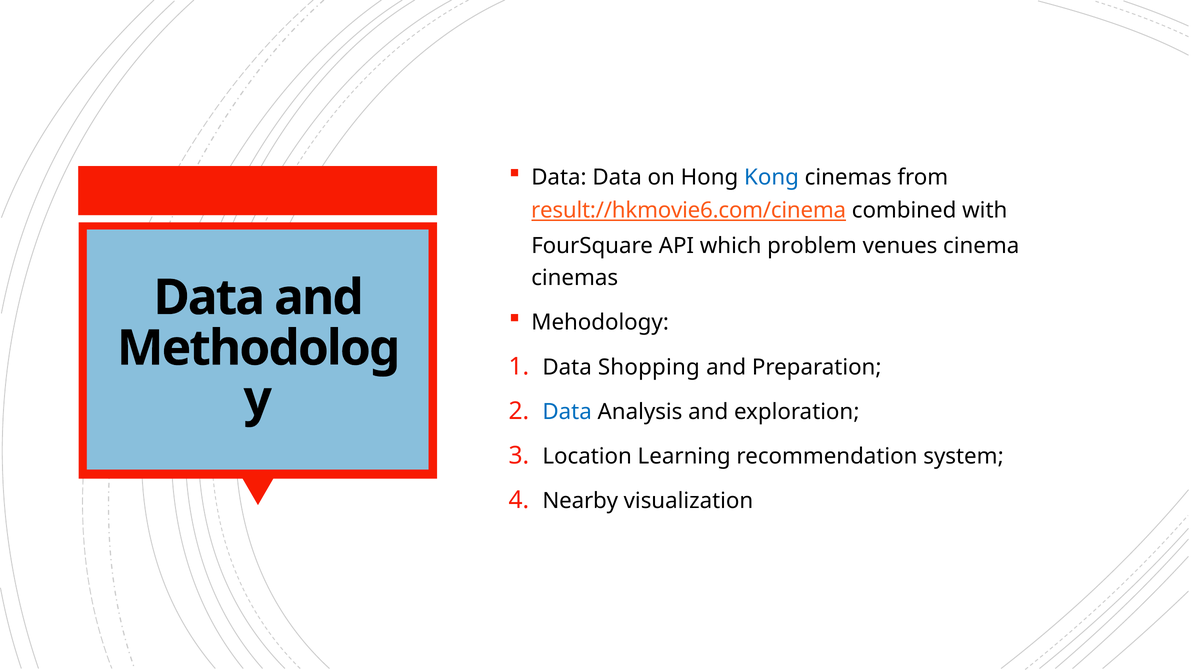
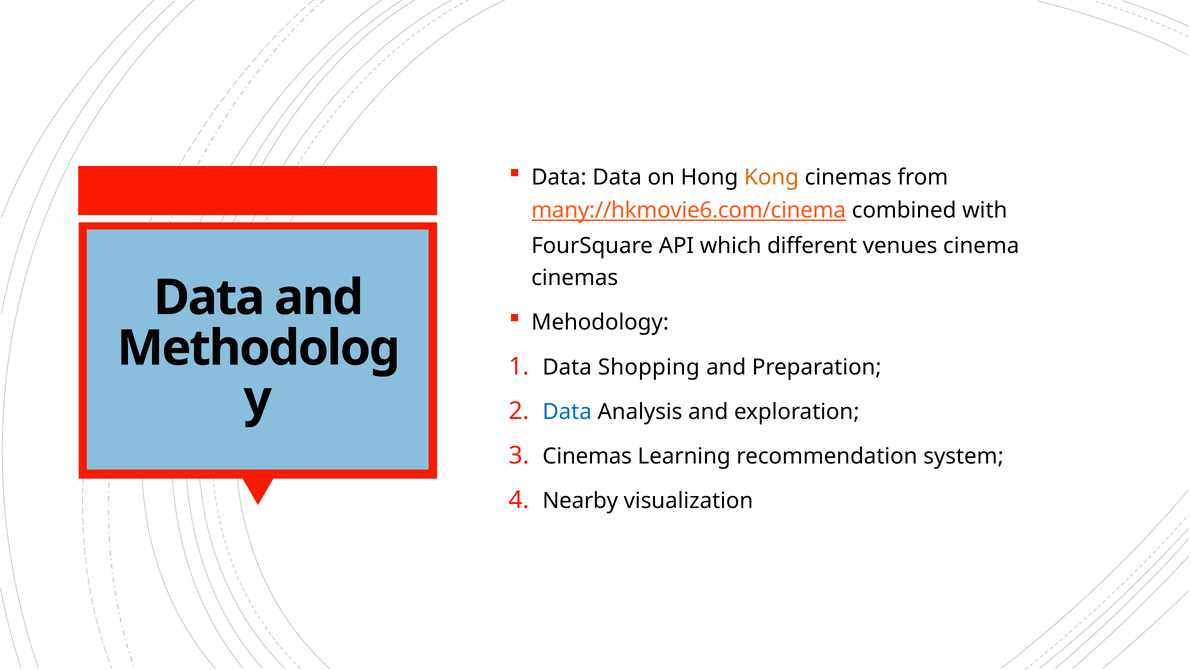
Kong colour: blue -> orange (772, 177)
result://hkmovie6.com/cinema: result://hkmovie6.com/cinema -> many://hkmovie6.com/cinema (689, 210)
problem: problem -> different (812, 246)
Location: Location -> Cinemas (587, 456)
